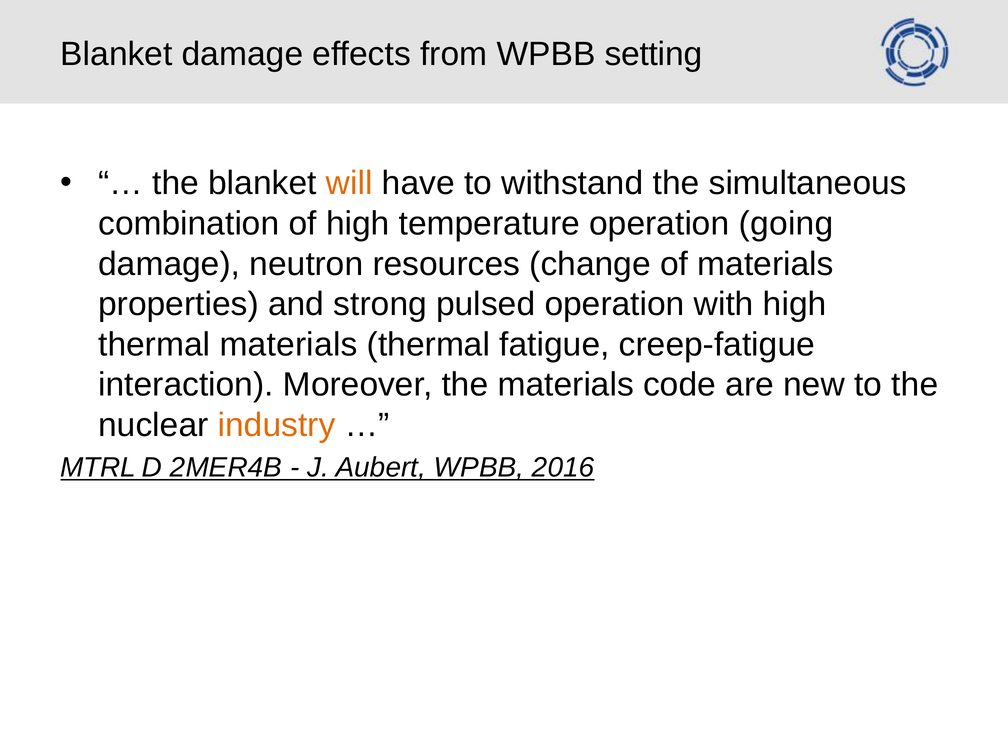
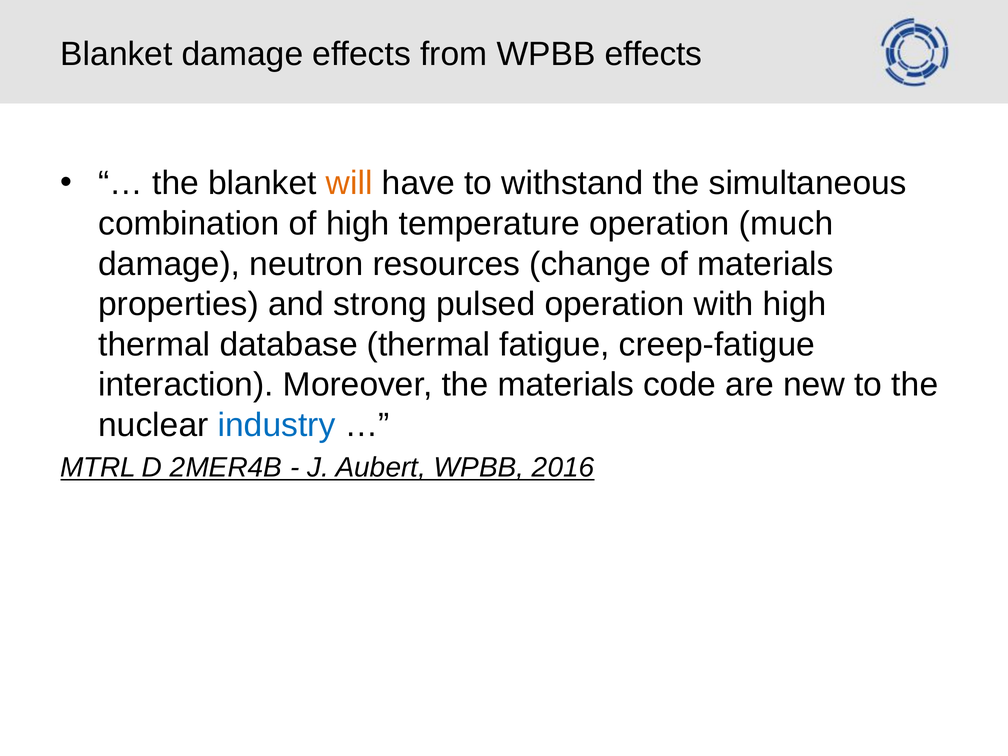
WPBB setting: setting -> effects (654, 54)
going: going -> much (786, 224)
thermal materials: materials -> database (289, 345)
industry colour: orange -> blue (277, 425)
